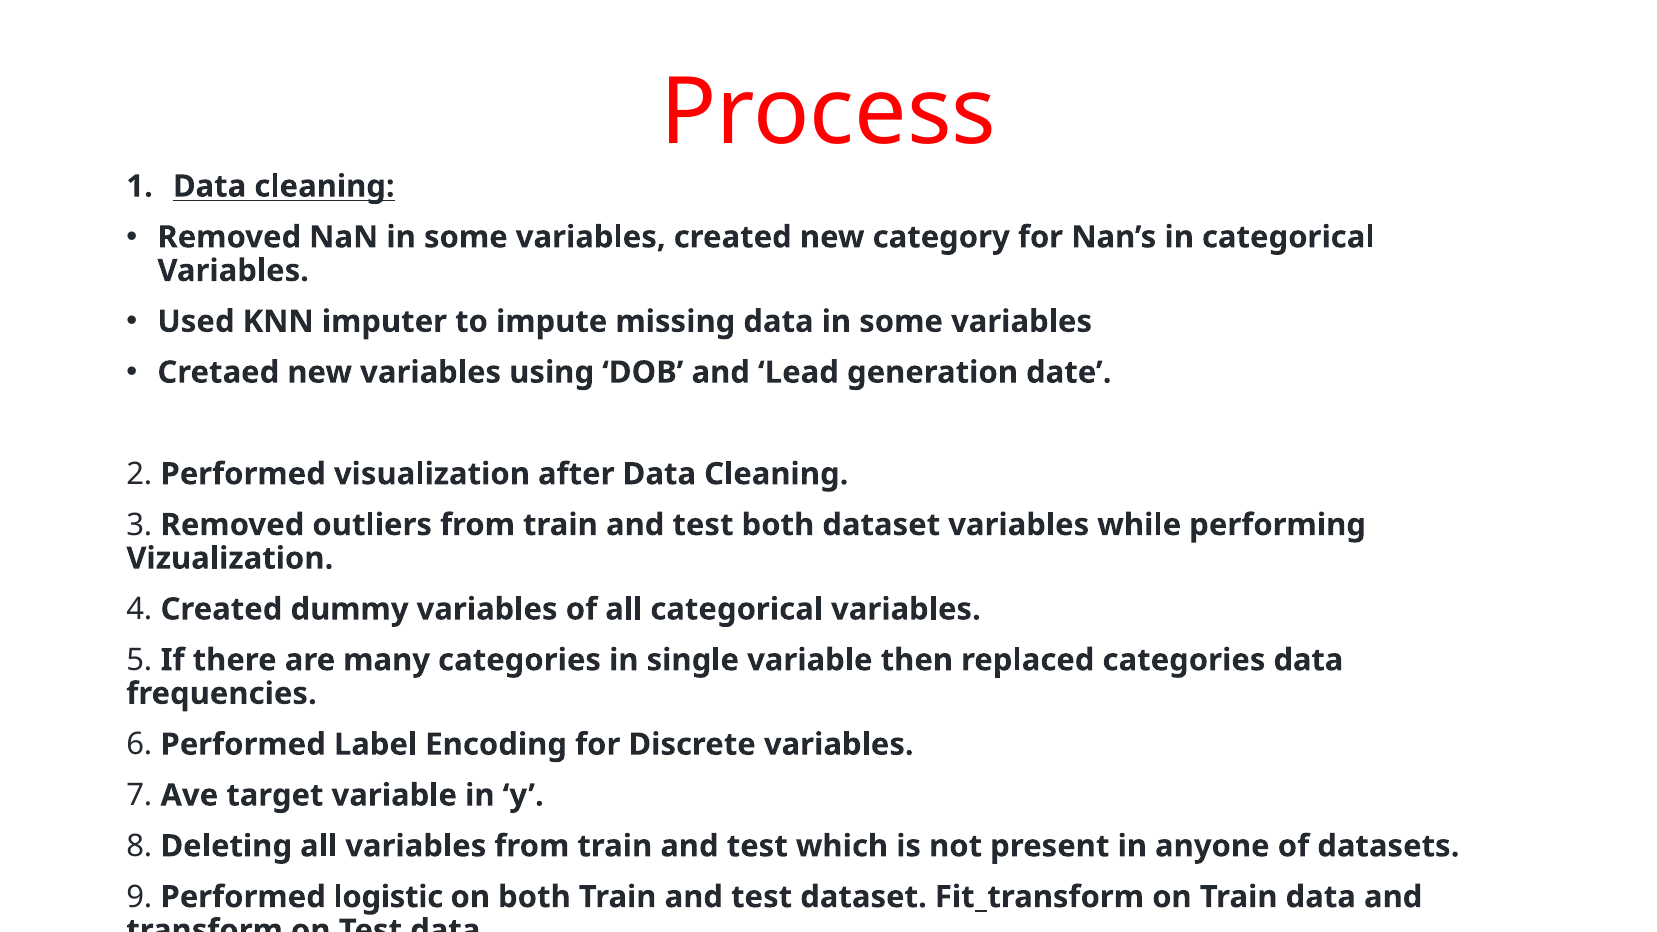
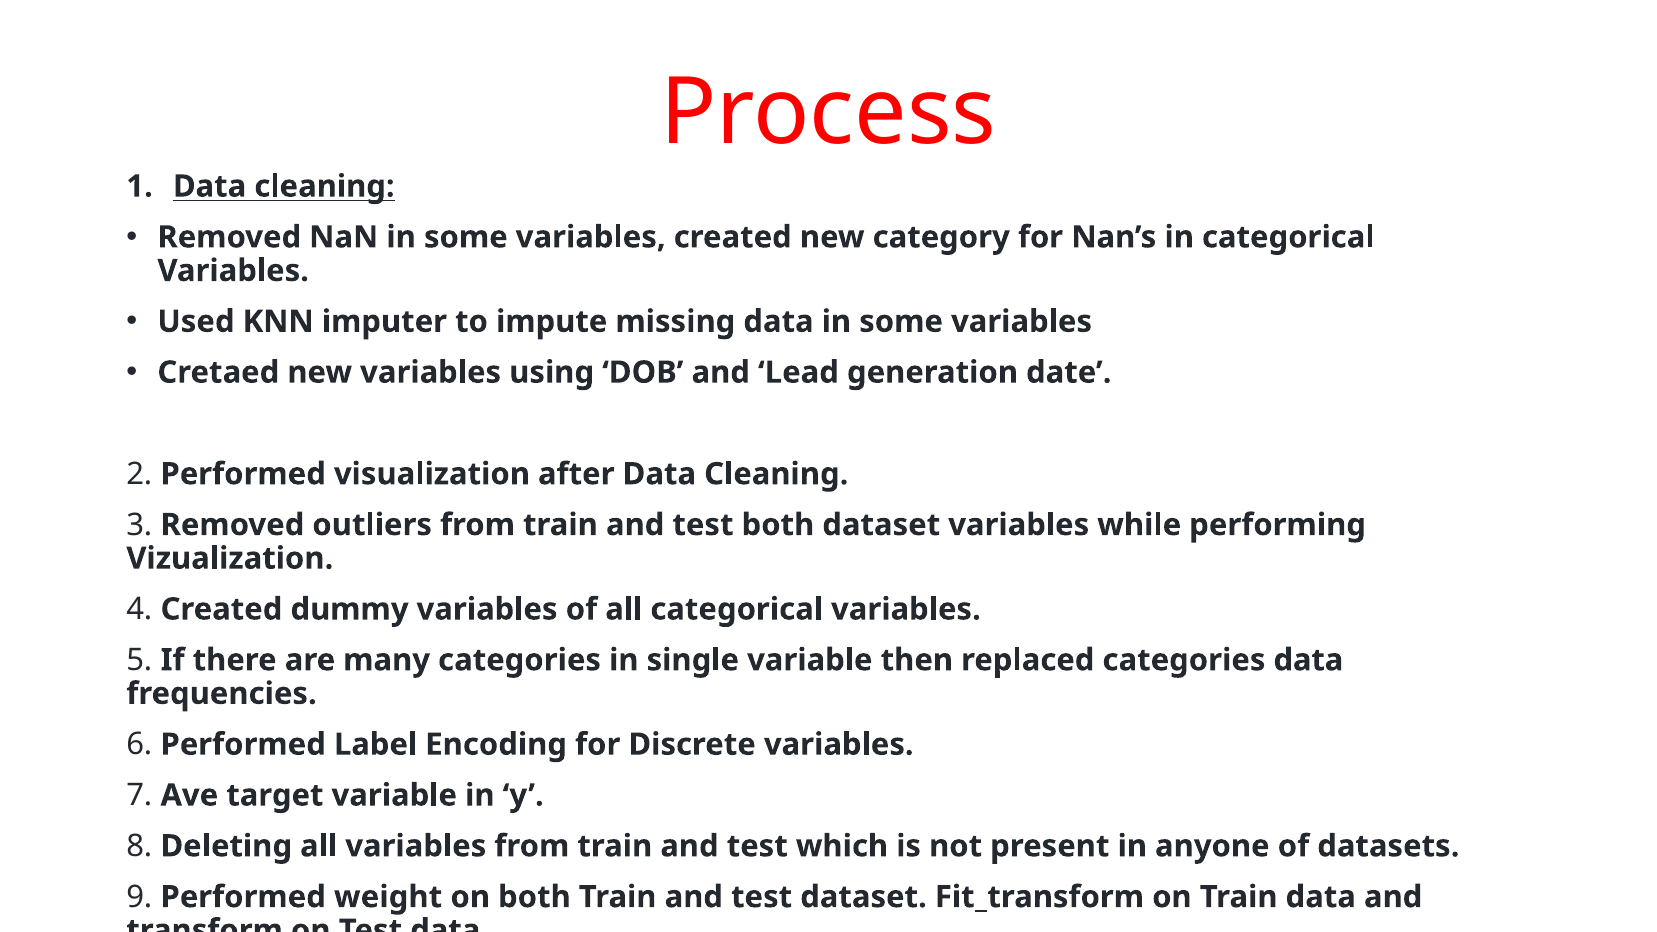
logistic: logistic -> weight (388, 897)
